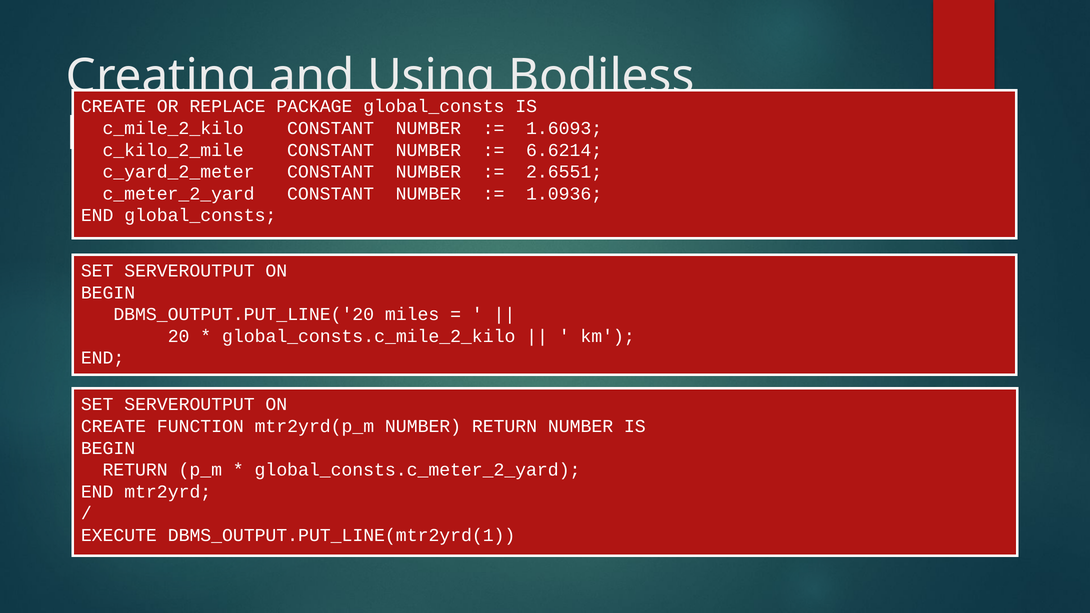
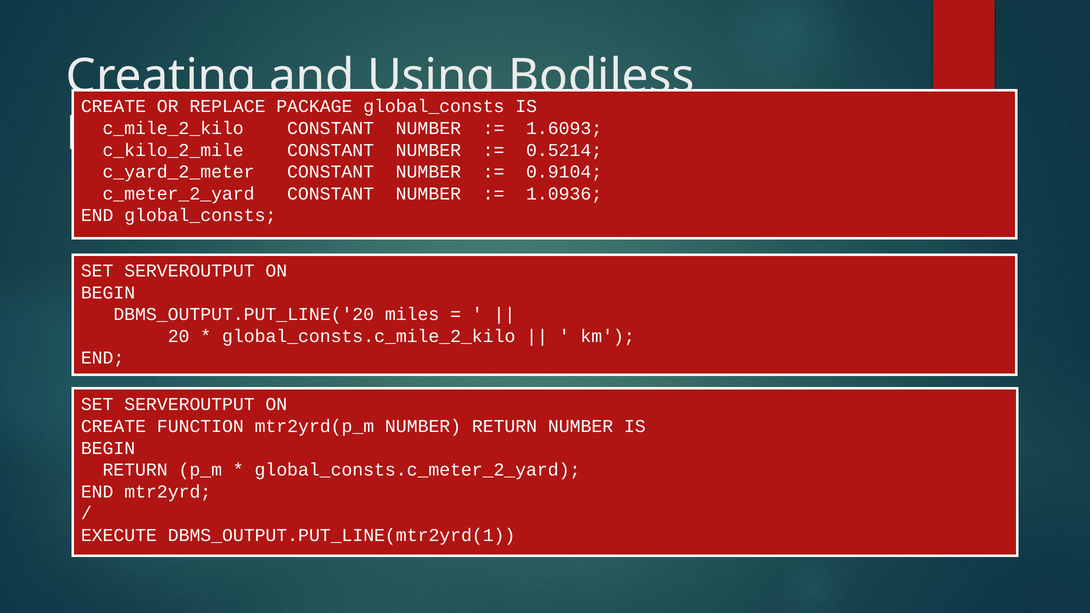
6.6214: 6.6214 -> 0.5214 (564, 150)
2.6551: 2.6551 -> 0.9104 (564, 172)
